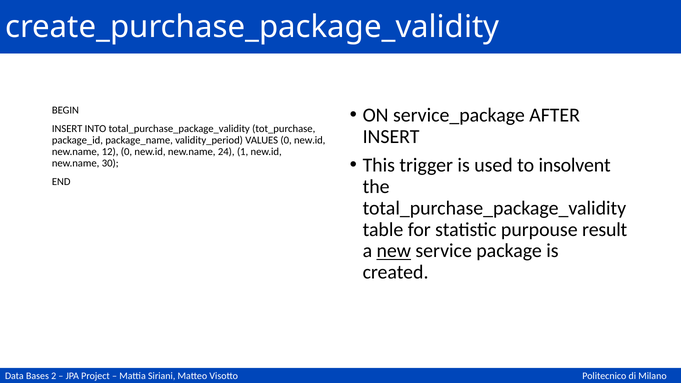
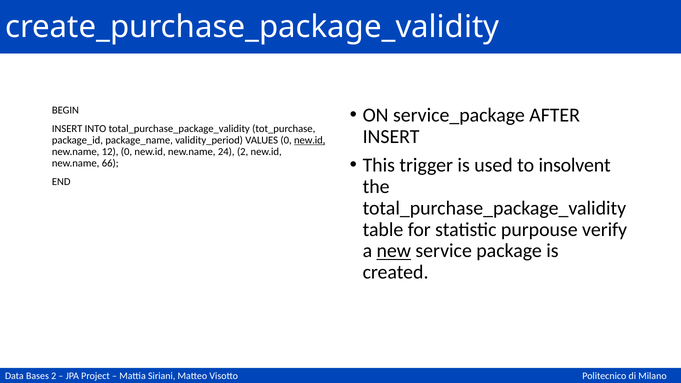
new.id underline: none -> present (310, 140)
24 1: 1 -> 2 (243, 152)
30: 30 -> 66 (110, 163)
result: result -> verify (605, 230)
